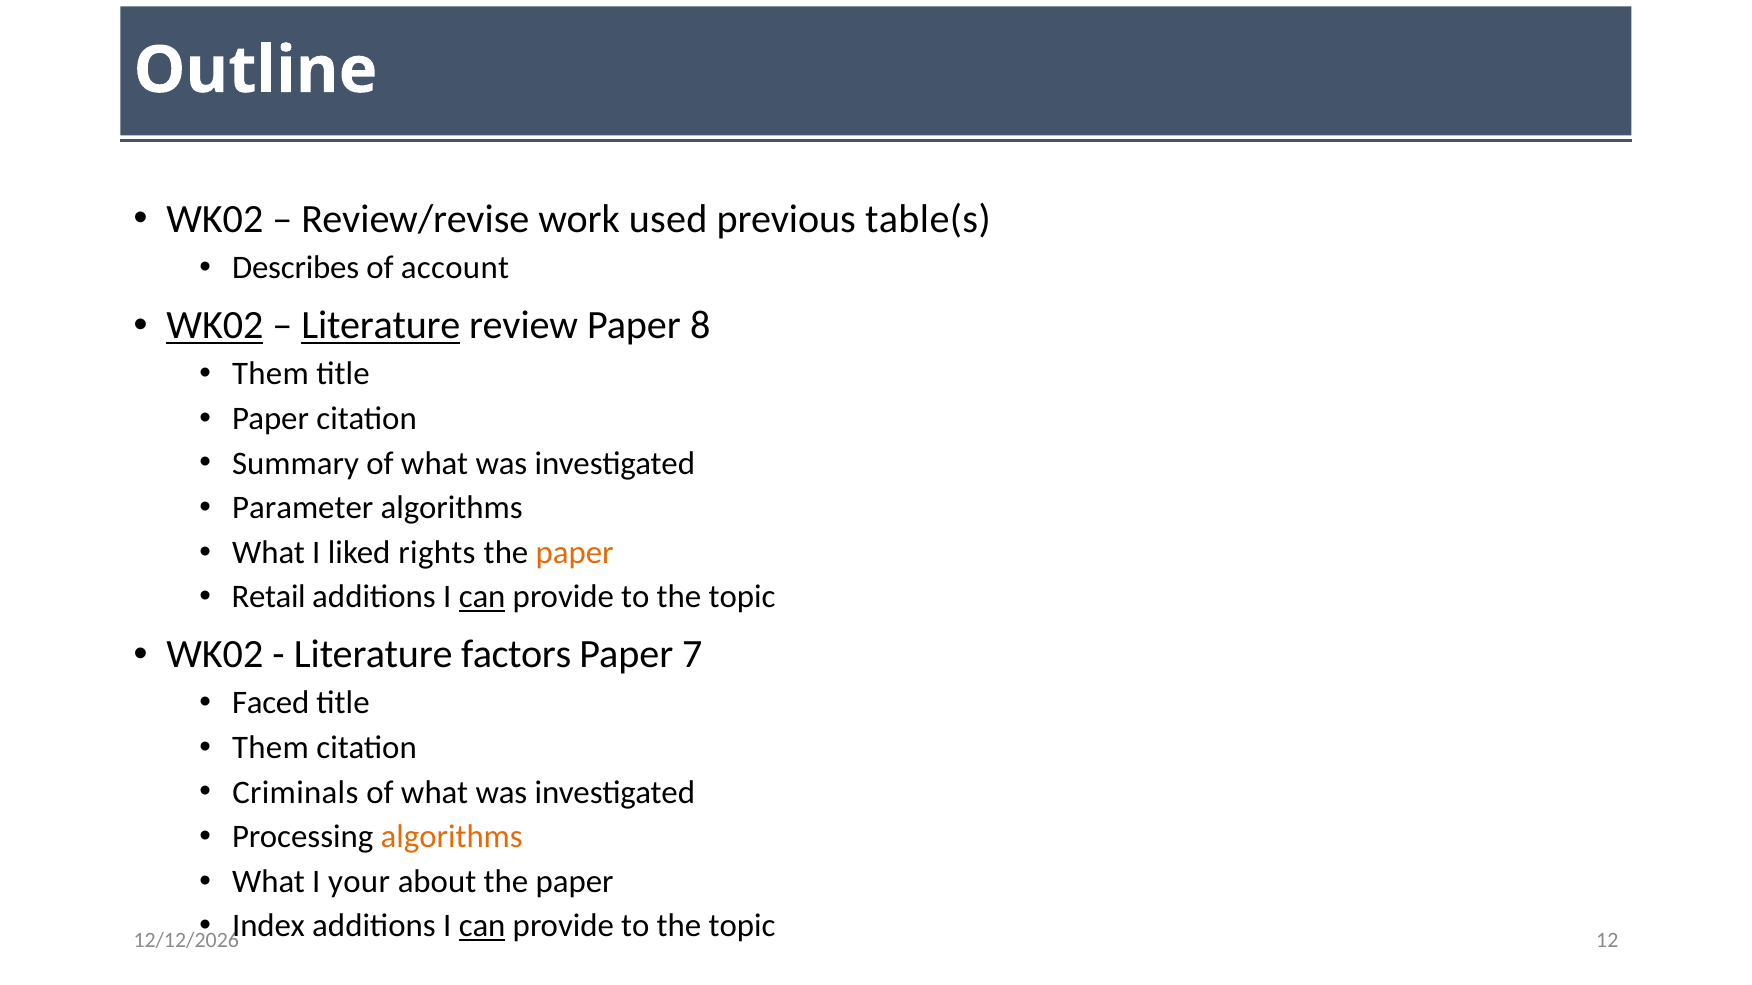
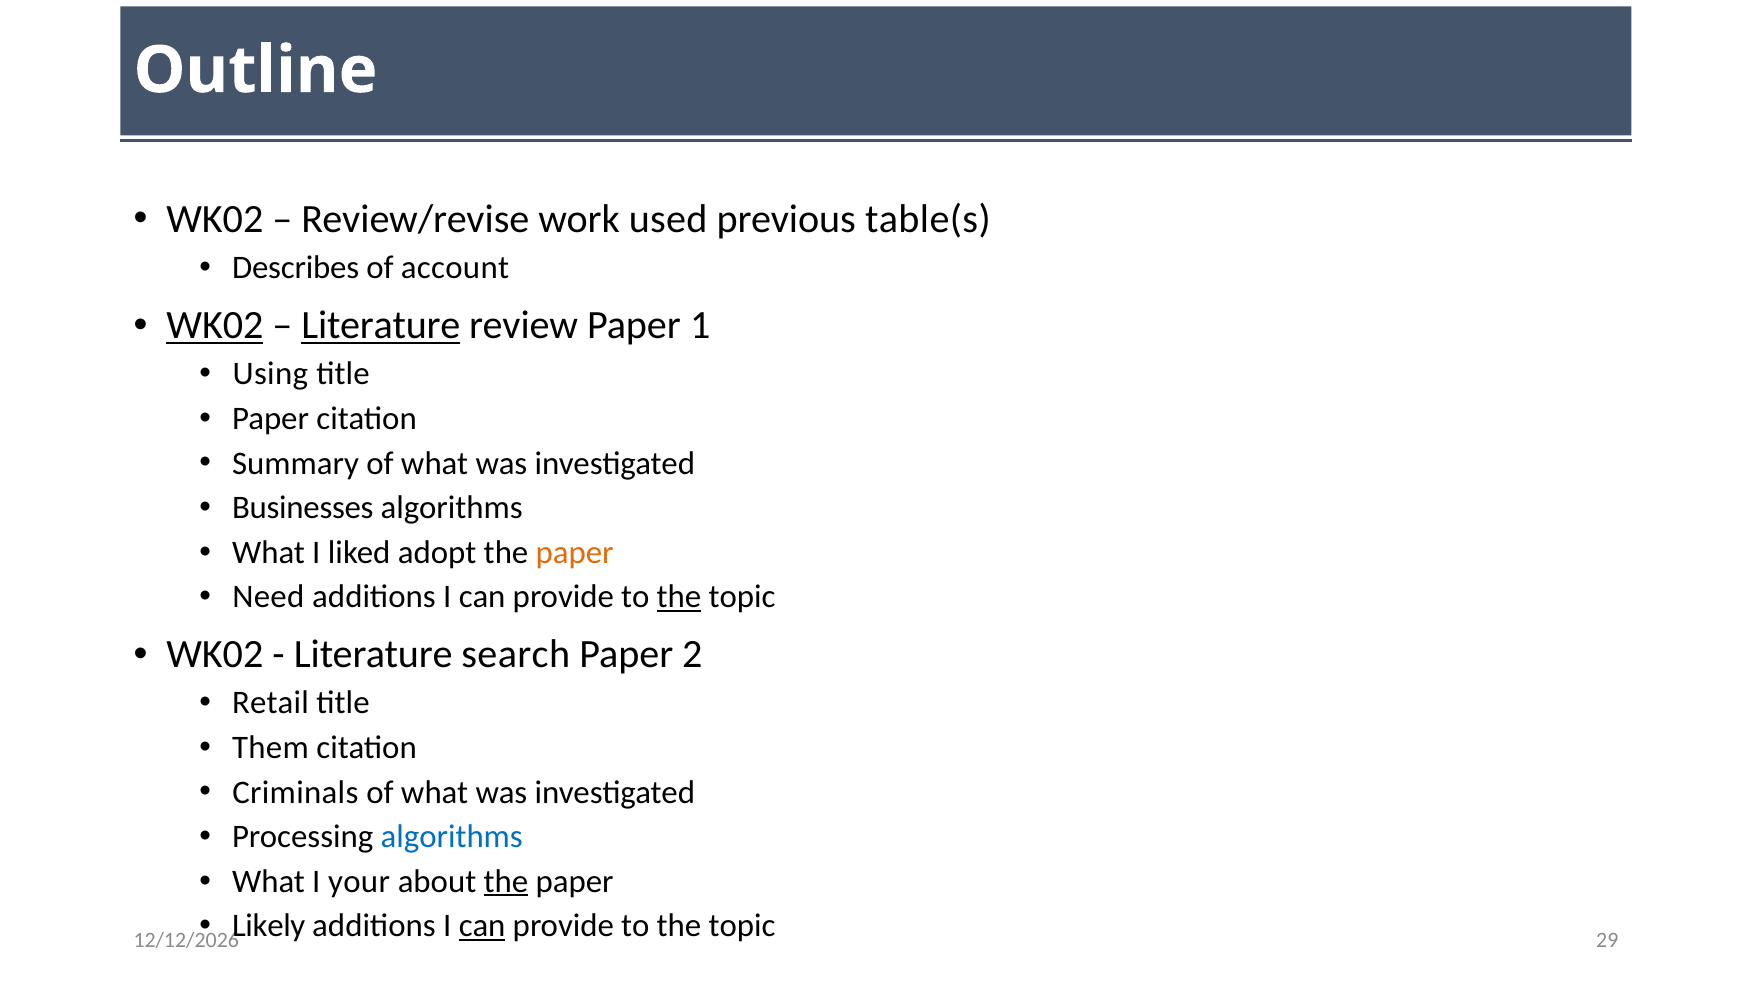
8: 8 -> 1 (700, 326)
Them: Them -> Using (270, 374)
Parameter: Parameter -> Businesses (303, 508)
rights: rights -> adopt (437, 553)
Retail: Retail -> Need (268, 597)
can underline: present -> none (482, 597)
the underline: none -> present (679, 597)
factors: factors -> search (516, 655)
7: 7 -> 2 (692, 655)
Faced: Faced -> Retail (270, 703)
algorithms colour: orange -> blue (452, 837)
the underline: none -> present (506, 882)
Index: Index -> Likely (269, 926)
12: 12 -> 29 (1607, 941)
